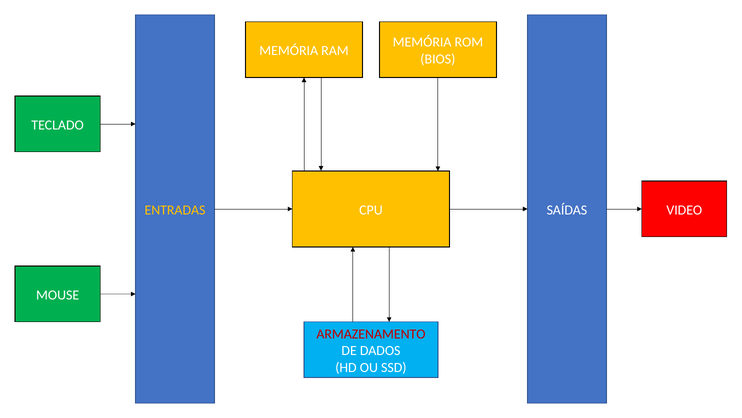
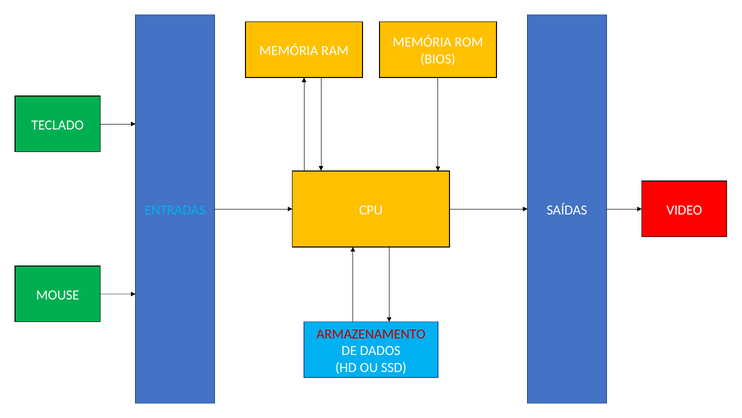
ENTRADAS colour: yellow -> light blue (175, 210)
